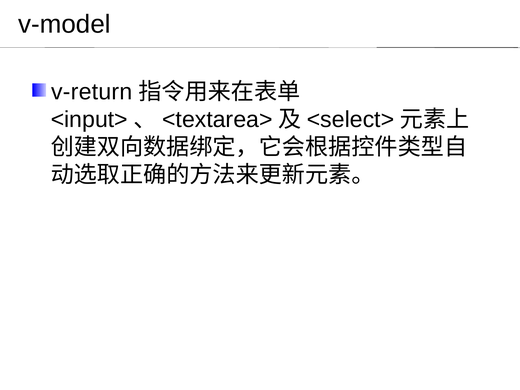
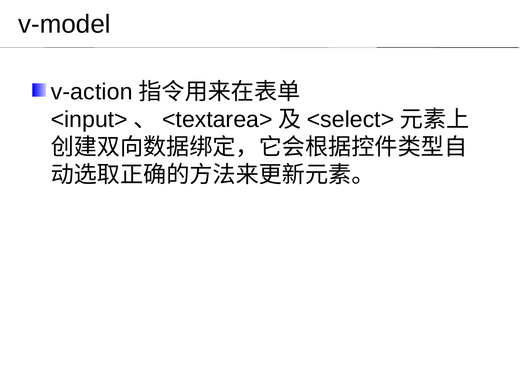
v-return: v-return -> v-action (92, 92)
